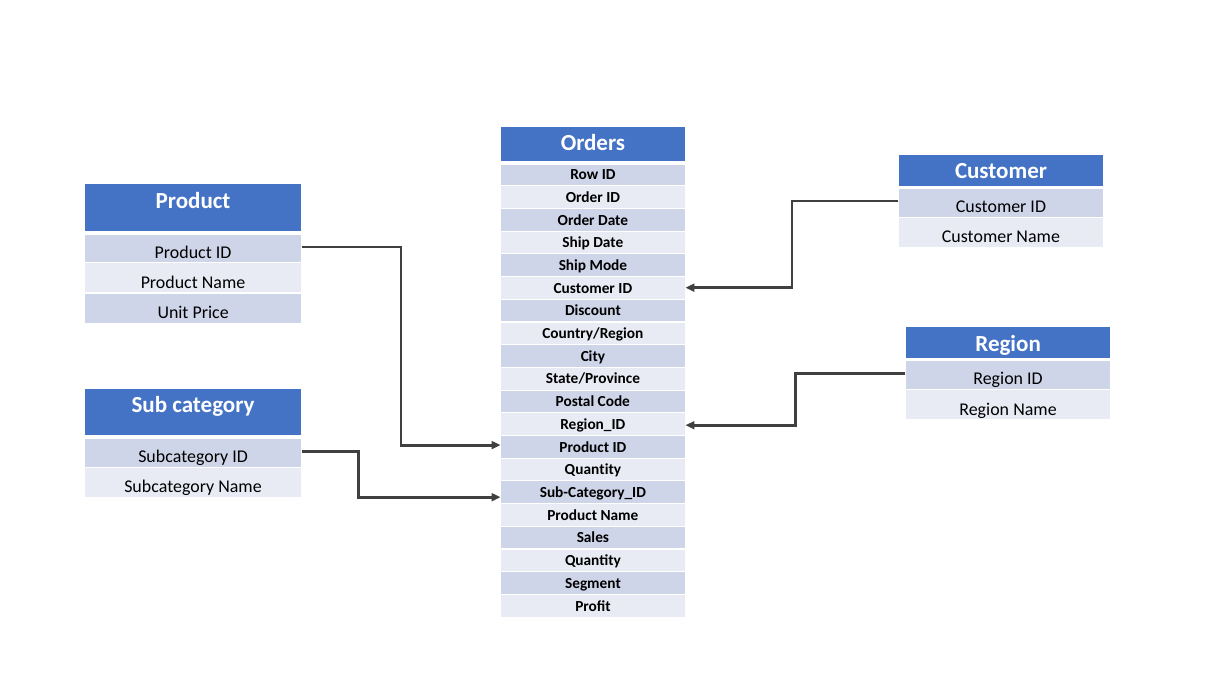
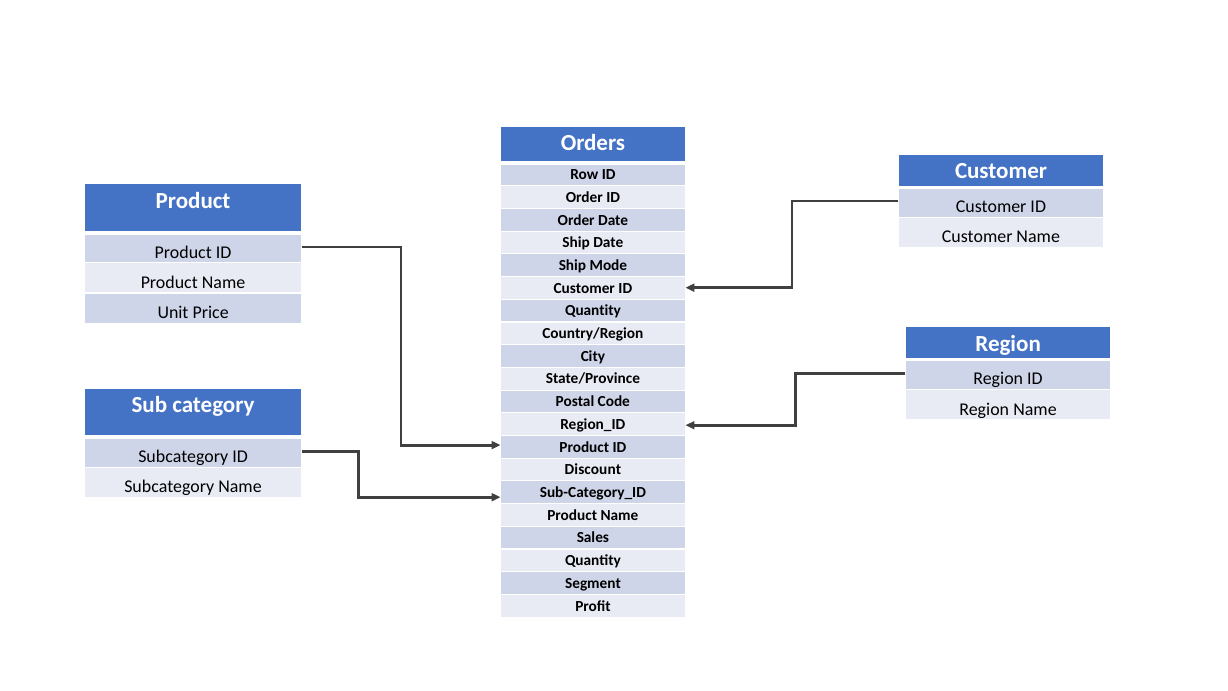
Discount: Discount -> Quantity (593, 311)
Quantity: Quantity -> Discount (593, 470)
